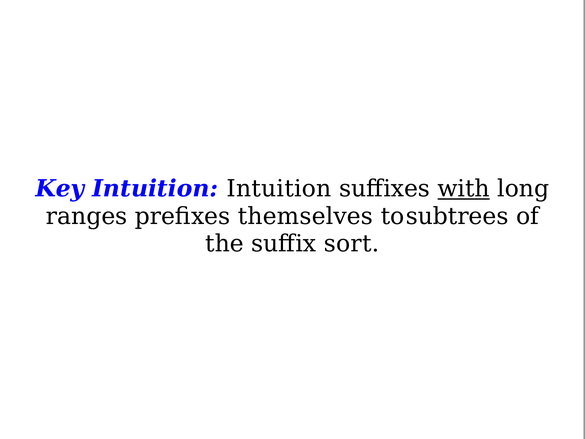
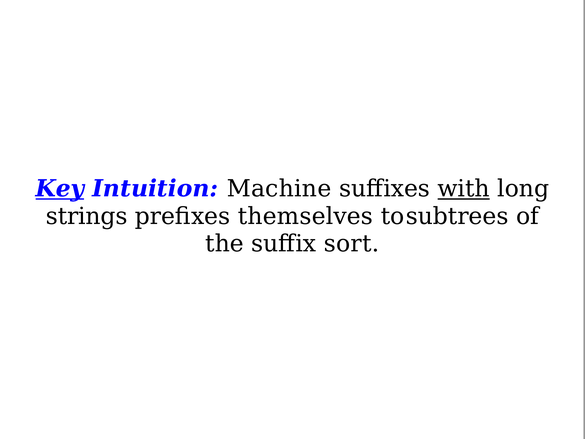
Key underline: none -> present (60, 189)
Intuition Intuition: Intuition -> Machine (279, 189)
ranges: ranges -> strings (87, 216)
